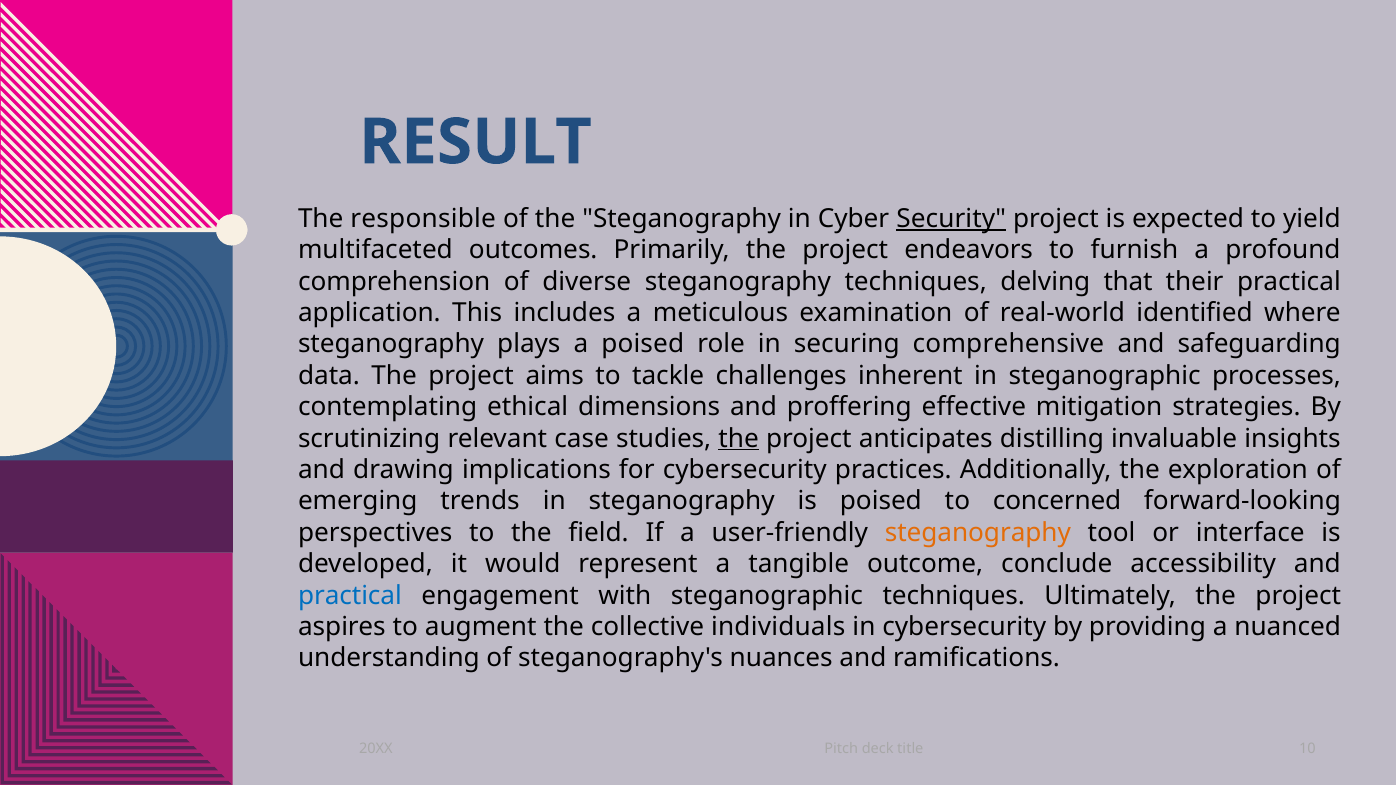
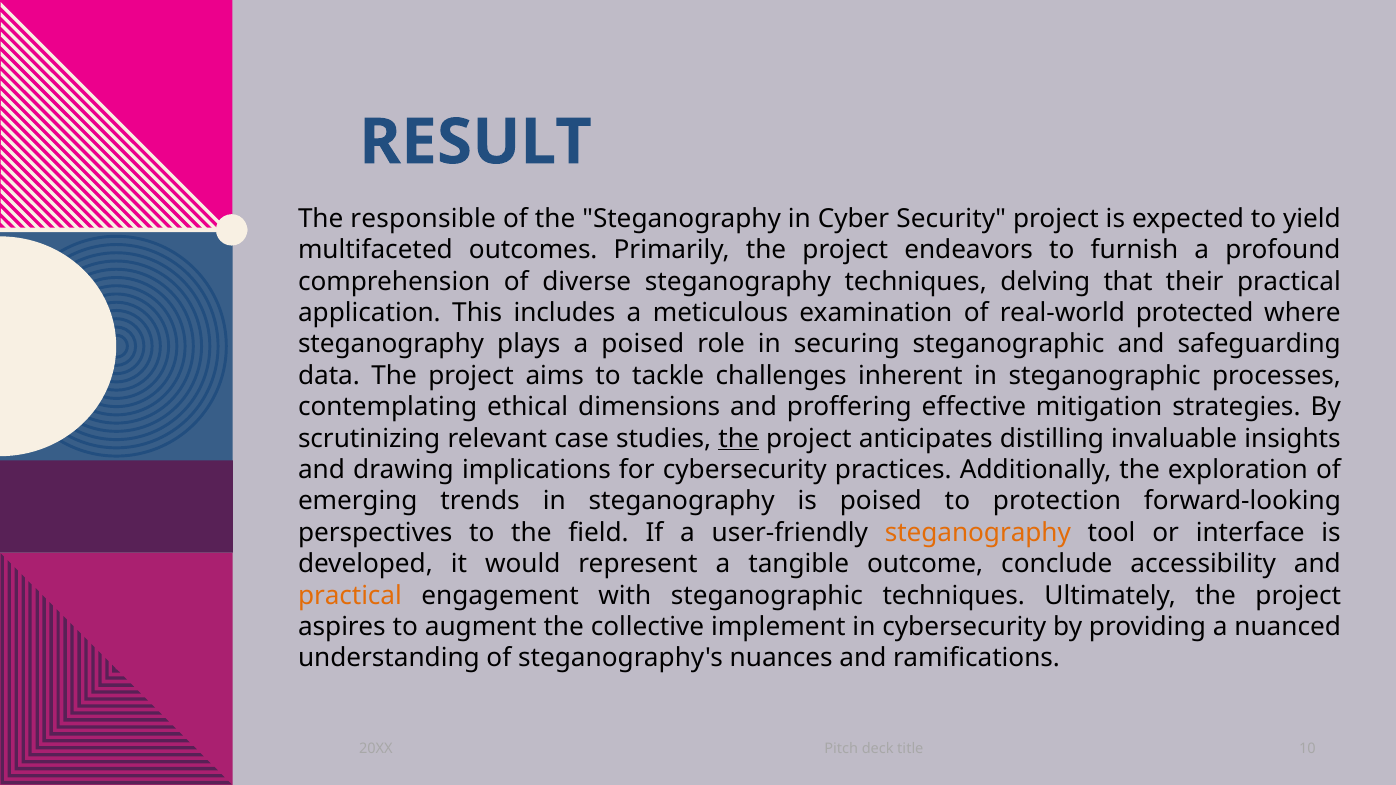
Security underline: present -> none (951, 219)
identified: identified -> protected (1195, 313)
securing comprehensive: comprehensive -> steganographic (1009, 344)
concerned: concerned -> protection (1057, 501)
practical colour: blue -> orange (350, 596)
individuals: individuals -> implement (778, 627)
